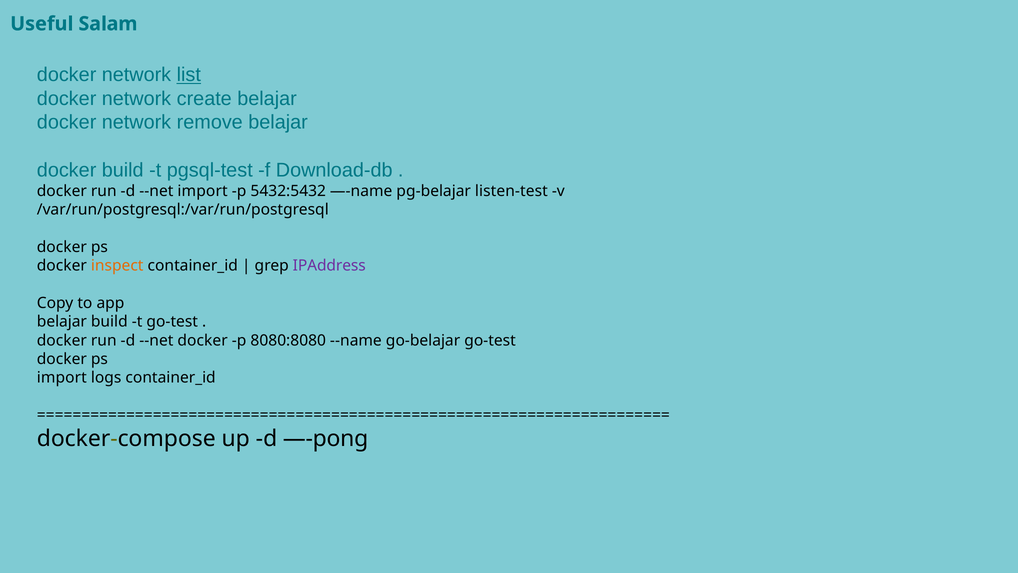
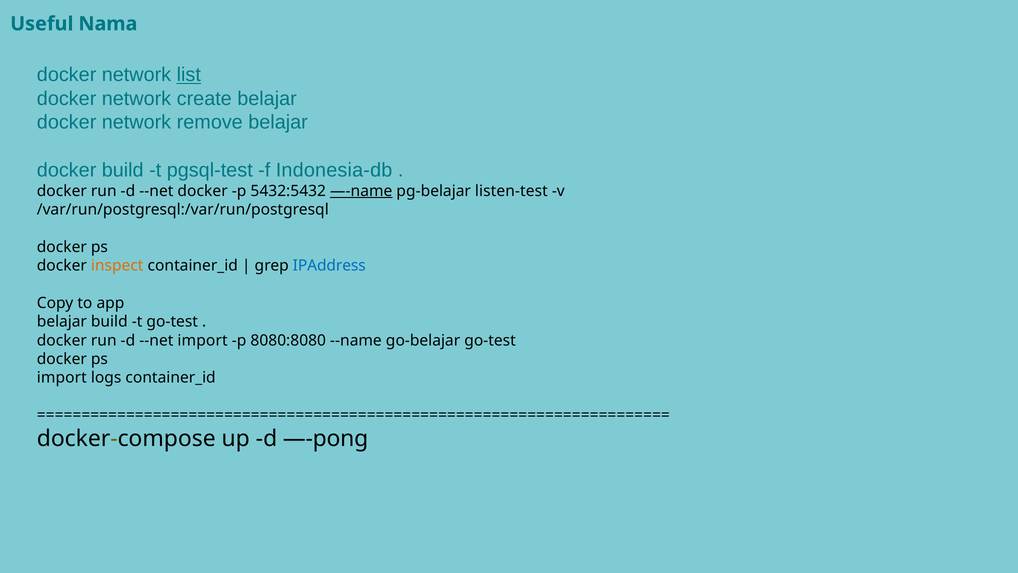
Salam: Salam -> Nama (108, 24)
Download-db: Download-db -> Indonesia-db (334, 170)
--net import: import -> docker (203, 191)
—-name underline: none -> present (361, 191)
IPAddress colour: purple -> blue (329, 266)
--net docker: docker -> import (203, 340)
